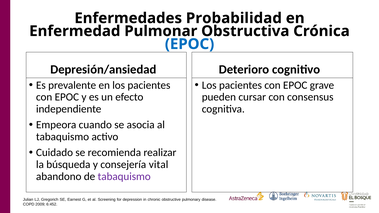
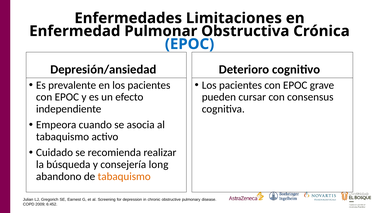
Probabilidad: Probabilidad -> Limitaciones (234, 18)
vital: vital -> long (159, 165)
tabaquismo colour: purple -> orange (124, 177)
